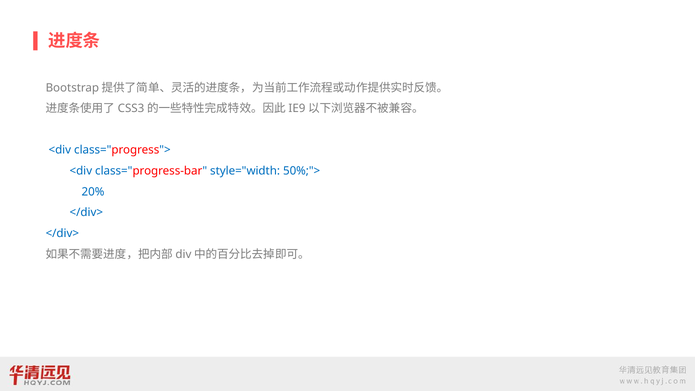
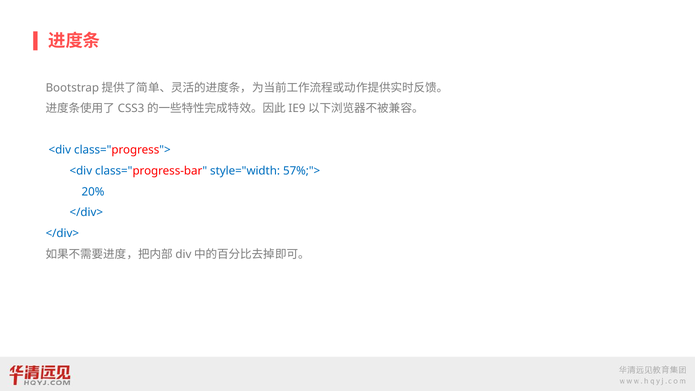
50%;">: 50%;"> -> 57%;"> (302, 171)
